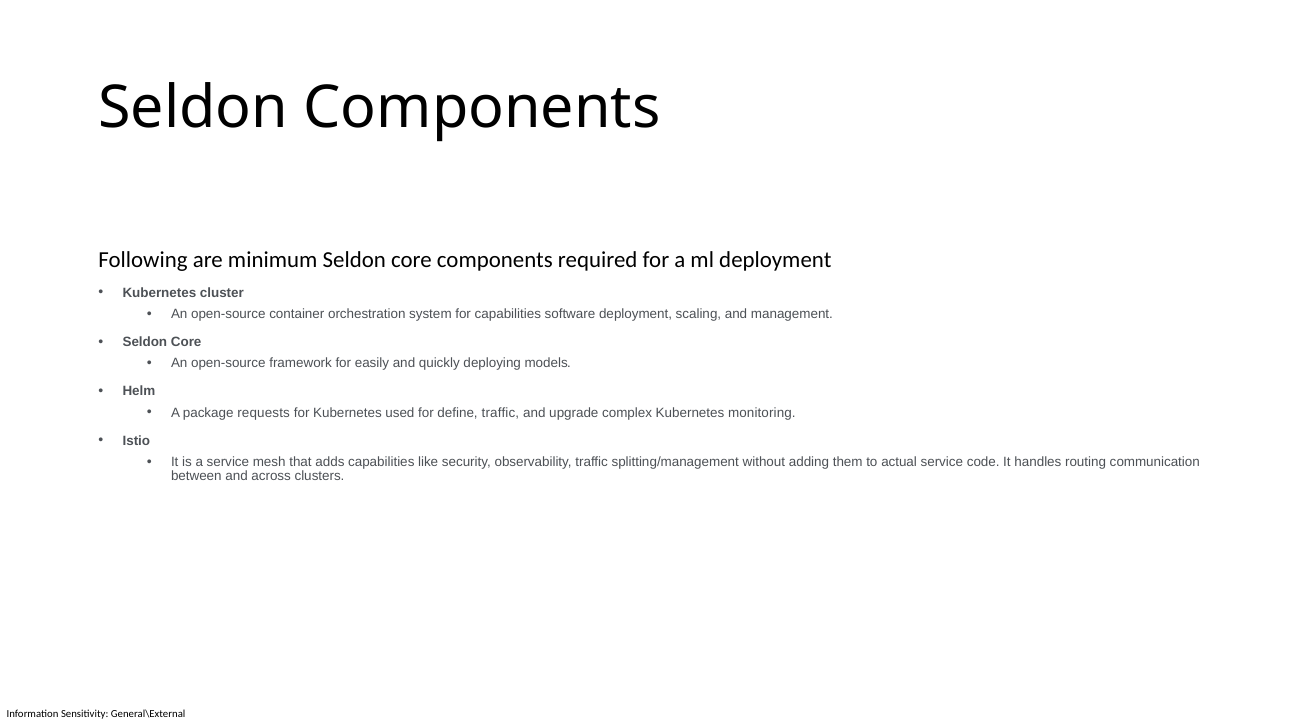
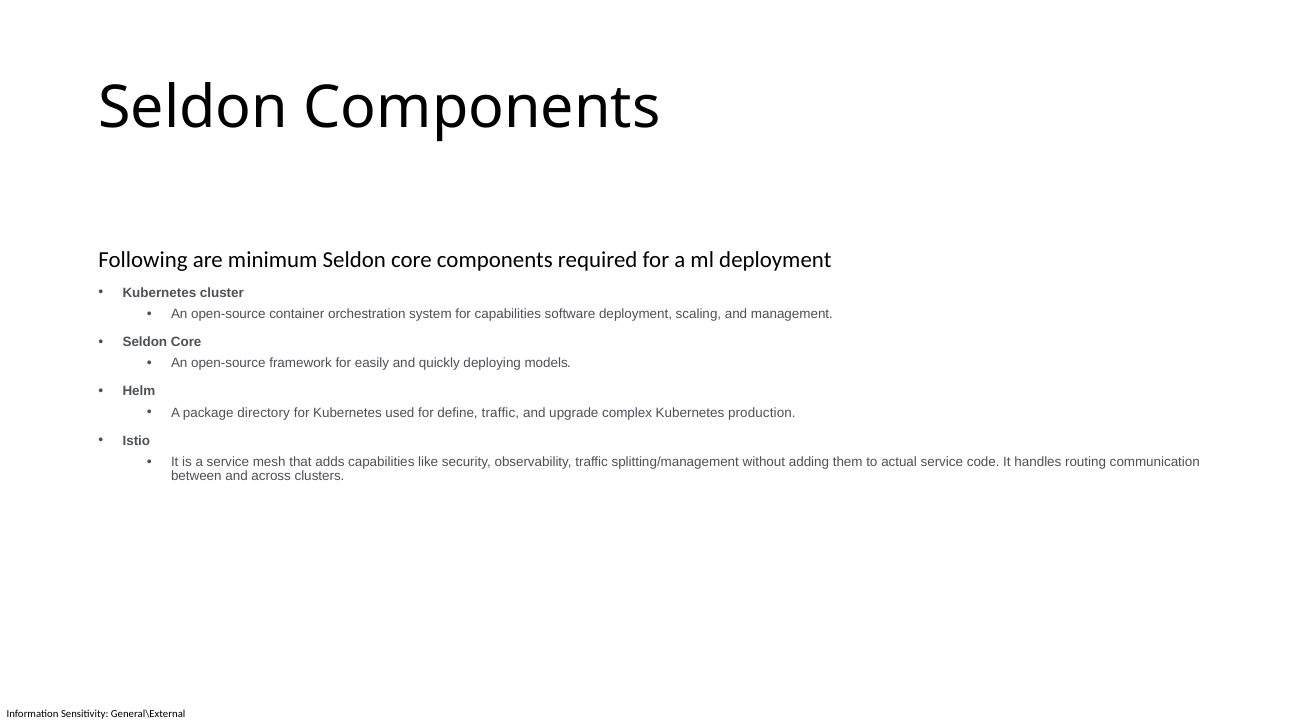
requests: requests -> directory (264, 413)
monitoring: monitoring -> production (762, 413)
